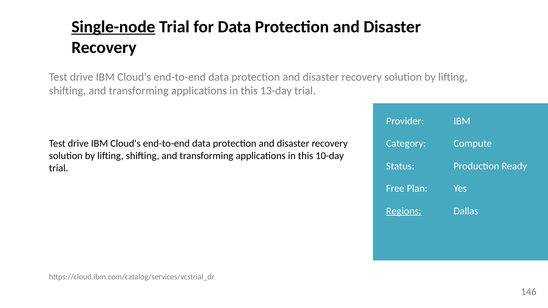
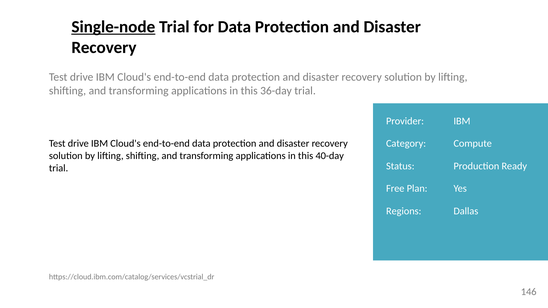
13-day: 13-day -> 36-day (276, 91)
10-day: 10-day -> 40-day (330, 156)
Regions underline: present -> none (404, 211)
